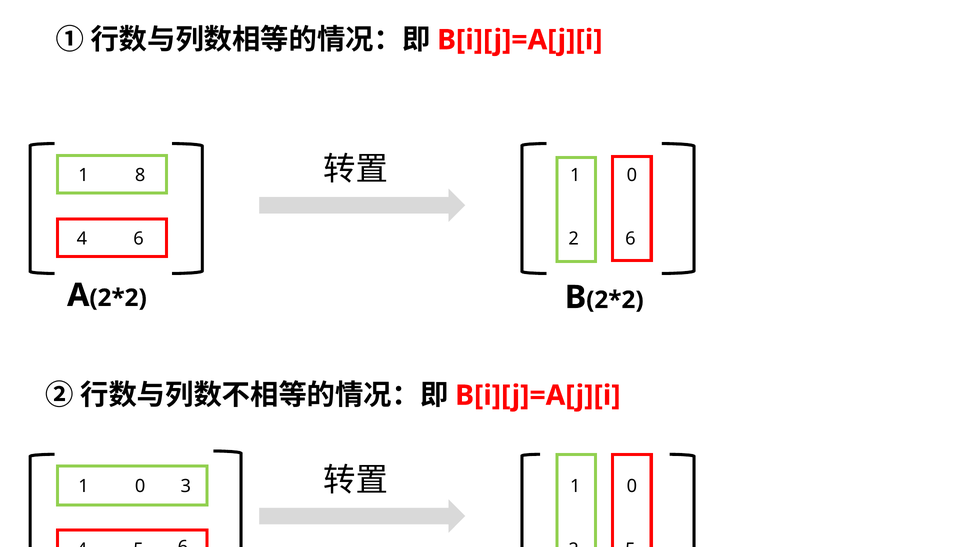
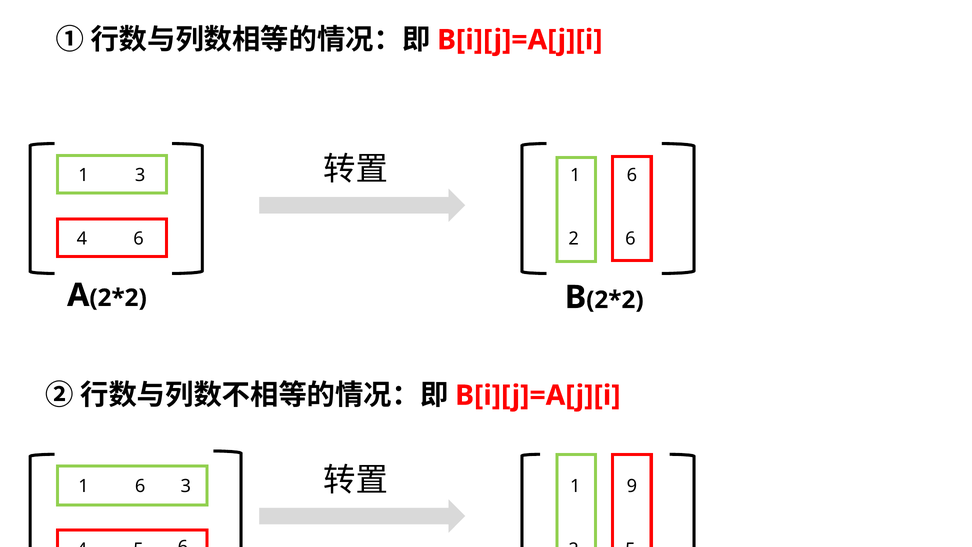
1 8: 8 -> 3 (140, 175)
0: 0 -> 6 (632, 175)
0: 0 -> 6 (140, 486)
0: 0 -> 9 (632, 486)
